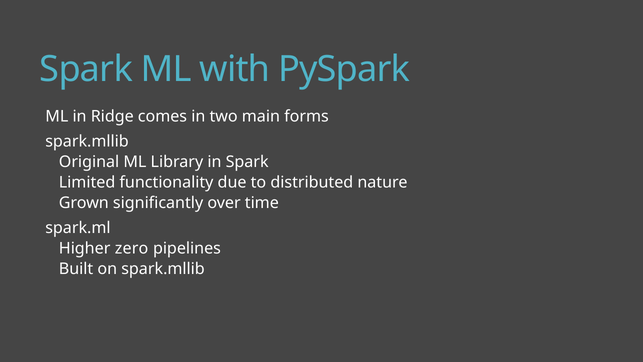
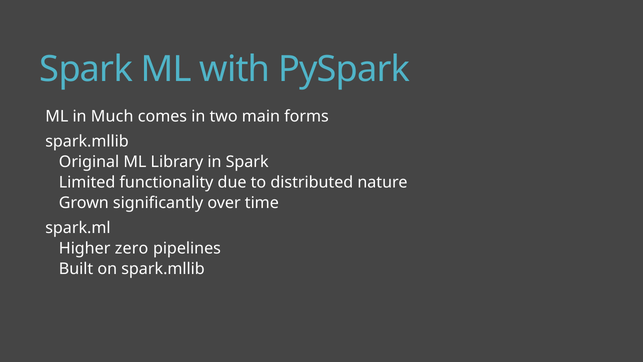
Ridge: Ridge -> Much (112, 116)
